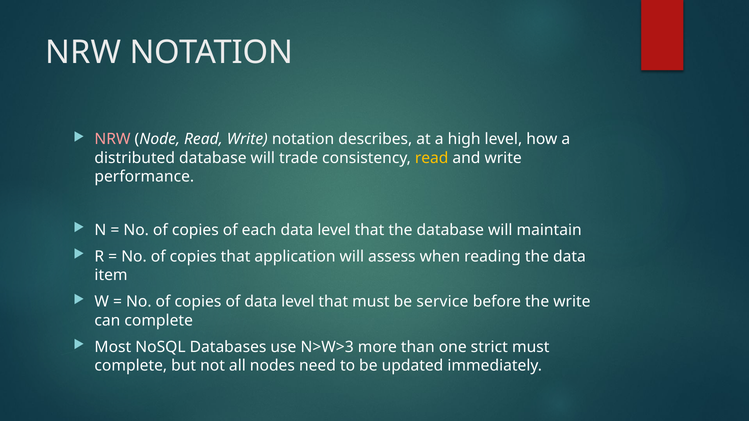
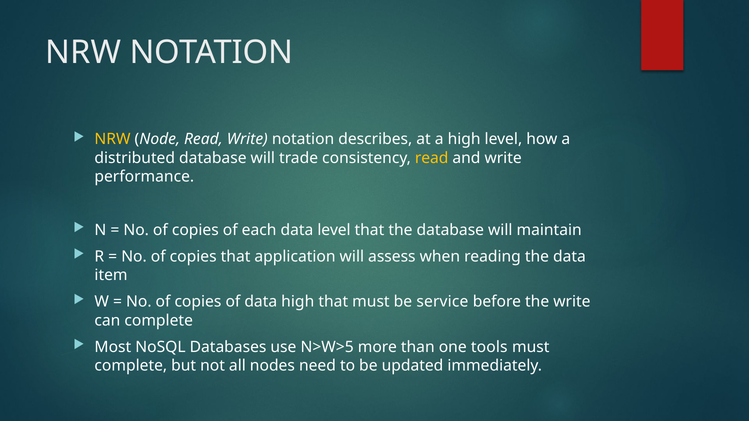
NRW colour: pink -> yellow (113, 139)
of data level: level -> high (298, 302)
N>W>3: N>W>3 -> N>W>5 (327, 347)
strict: strict -> tools (489, 347)
